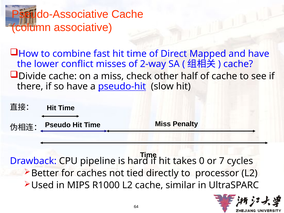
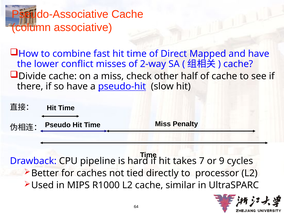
0: 0 -> 7 (202, 161)
7: 7 -> 9 (222, 161)
